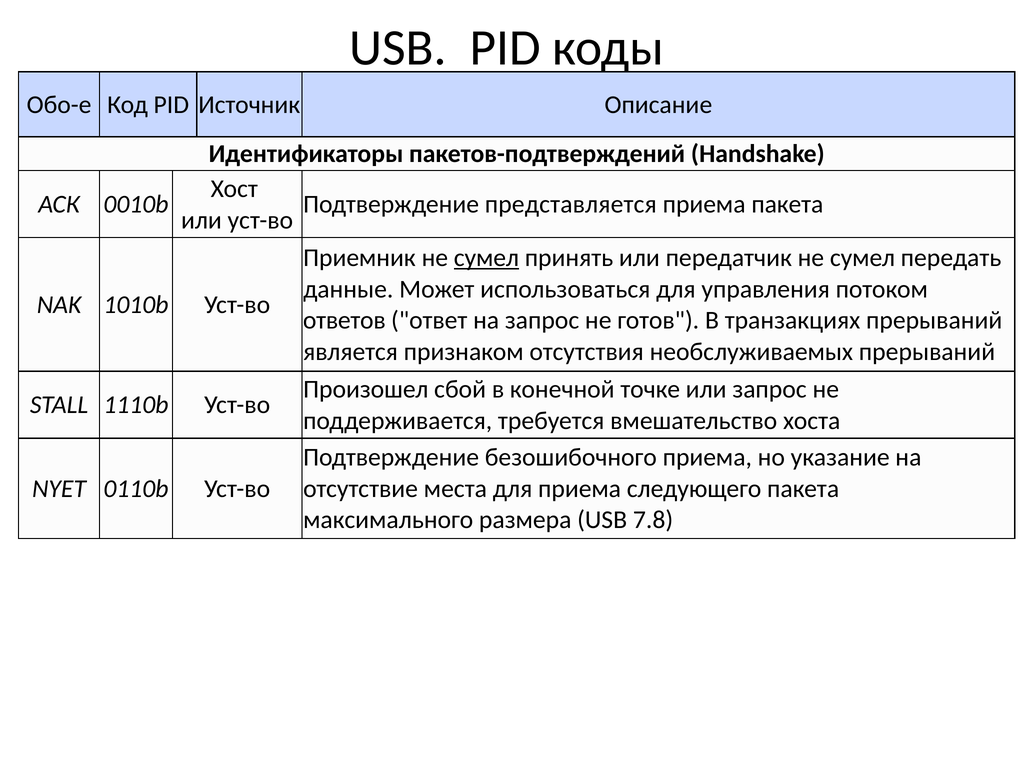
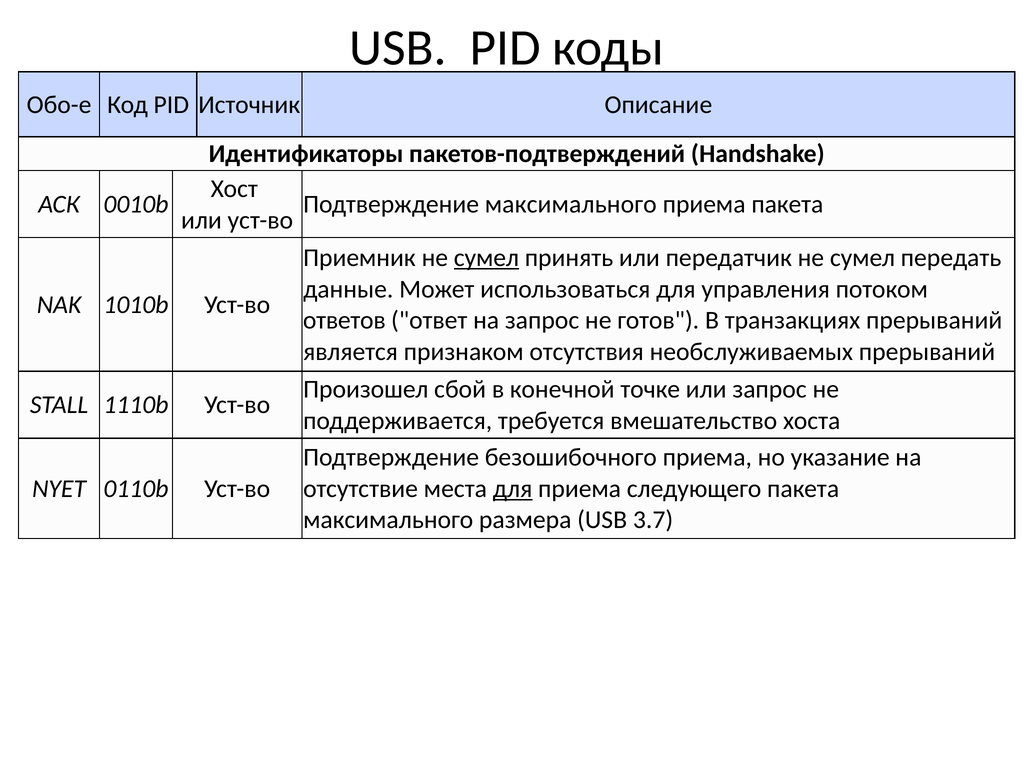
Подтверждение представляется: представляется -> максимального (571, 204)
для underline: none -> present (513, 489)
7.8: 7.8 -> 3.7 (653, 520)
